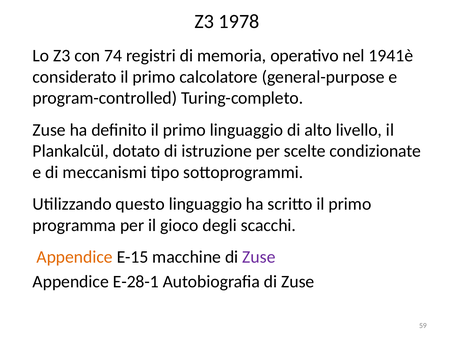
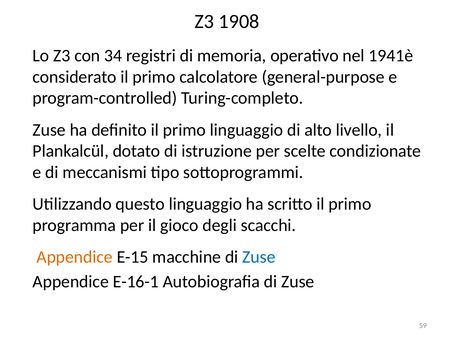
1978: 1978 -> 1908 (239, 22)
74: 74 -> 34 (113, 56)
Zuse colour: purple -> blue (259, 257)
E-28-1: E-28-1 -> E-16-1 (136, 281)
